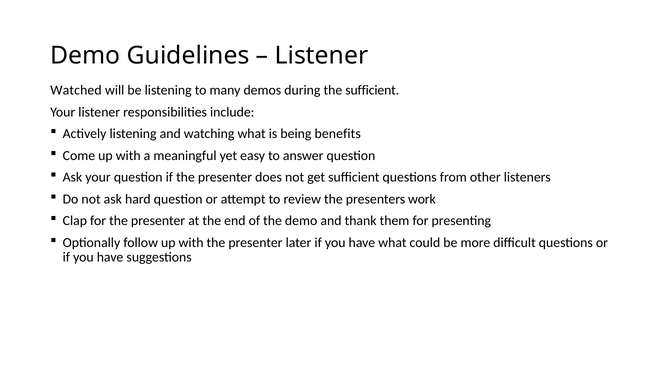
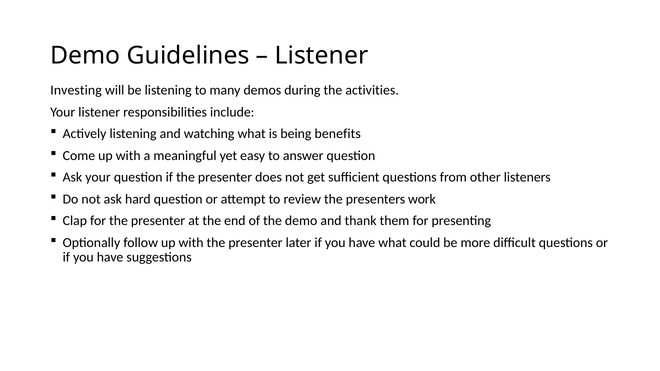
Watched: Watched -> Investing (76, 90)
the sufficient: sufficient -> activities (372, 90)
